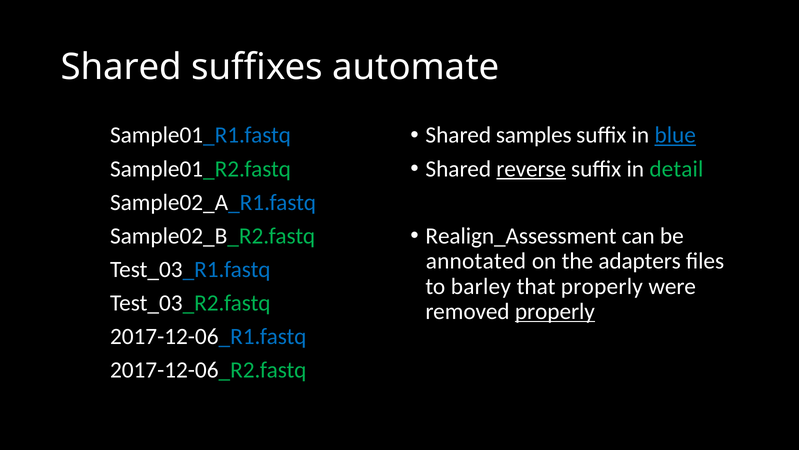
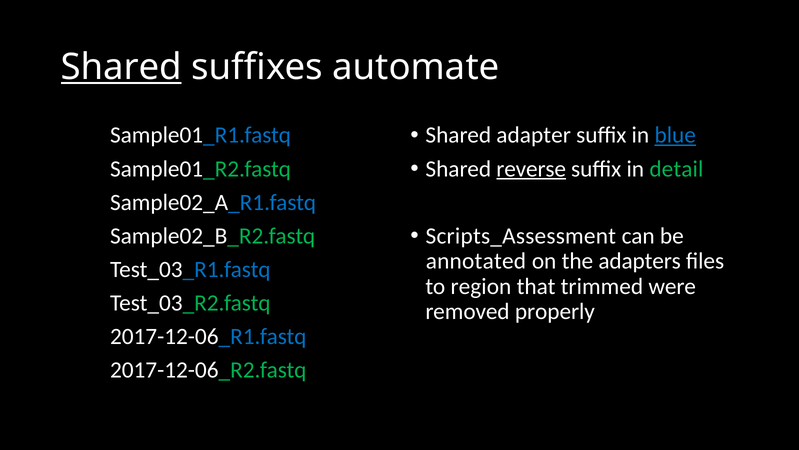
Shared underline: none -> present (121, 67)
samples: samples -> adapter (534, 135)
Realign_Assessment: Realign_Assessment -> Scripts_Assessment (521, 236)
barley: barley -> region (481, 286)
that properly: properly -> trimmed (602, 286)
properly underline: present -> none (555, 311)
